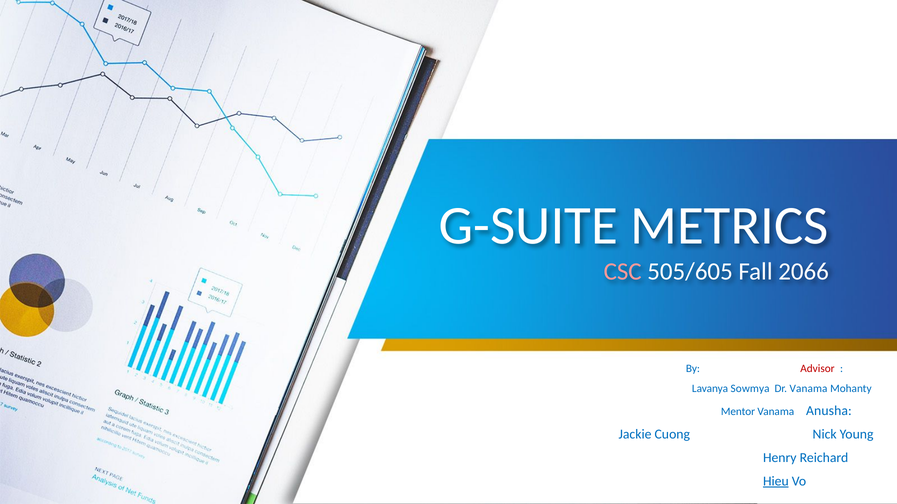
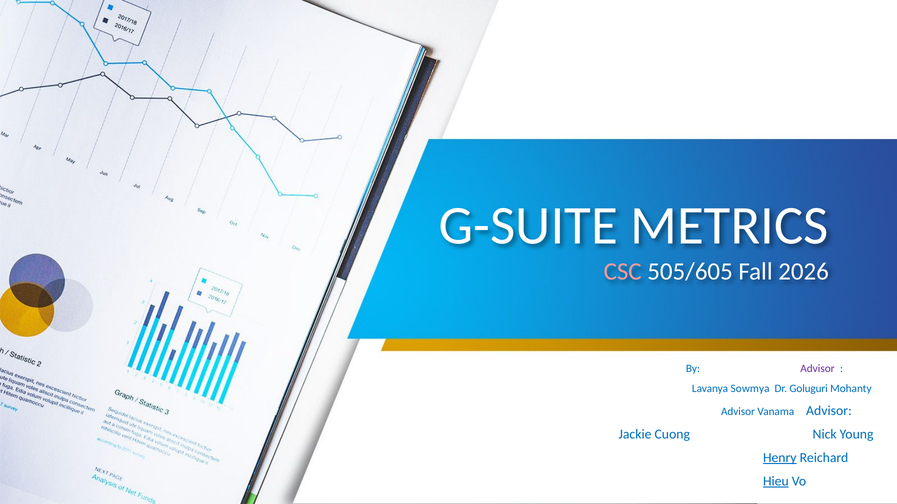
2066: 2066 -> 2026 (804, 272)
Advisor colour: red -> purple (817, 369)
Dr Vanama: Vanama -> Goluguri (809, 389)
Mentor: Mentor -> Advisor (738, 412)
Vanama Anusha: Anusha -> Advisor (829, 411)
Henry underline: none -> present (780, 458)
